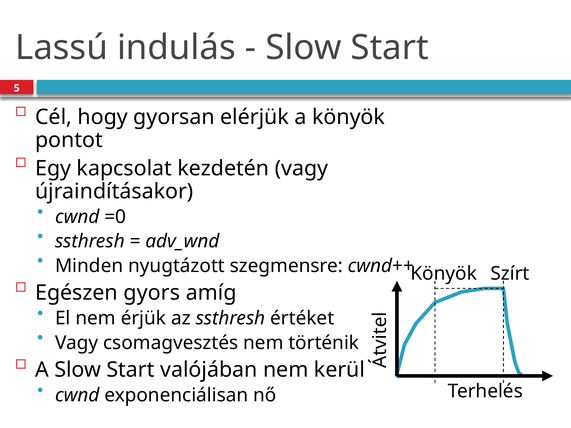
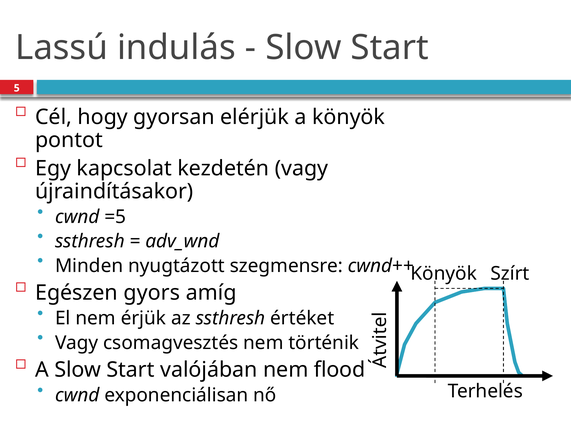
=0: =0 -> =5 (115, 217)
kerül: kerül -> flood (340, 370)
